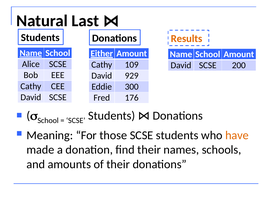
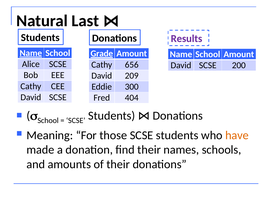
Results colour: orange -> purple (187, 39)
Either: Either -> Grade (102, 54)
109: 109 -> 656 (132, 65)
929: 929 -> 209 (132, 76)
176: 176 -> 404 (132, 98)
